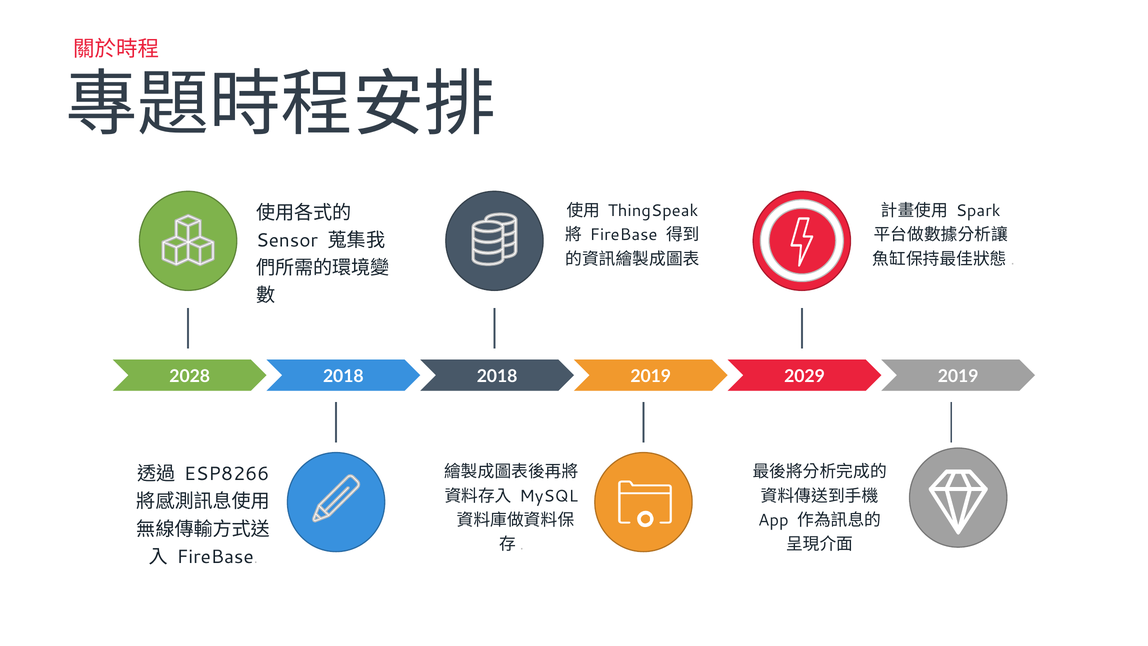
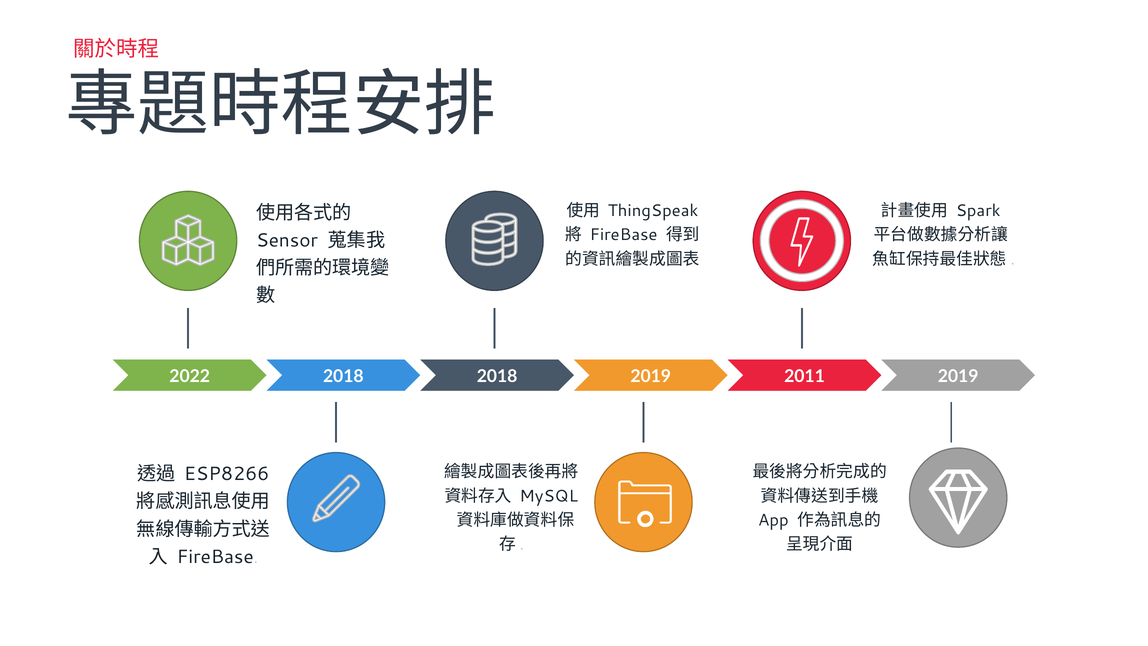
2028: 2028 -> 2022 (190, 376)
2029: 2029 -> 2011 (805, 376)
